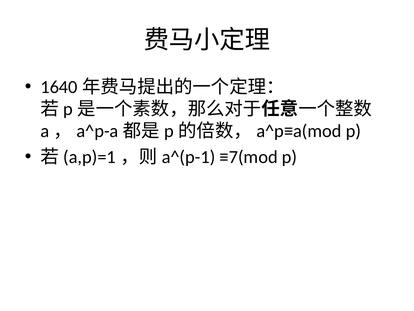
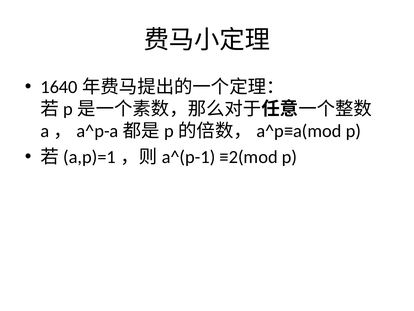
≡7(mod: ≡7(mod -> ≡2(mod (249, 157)
